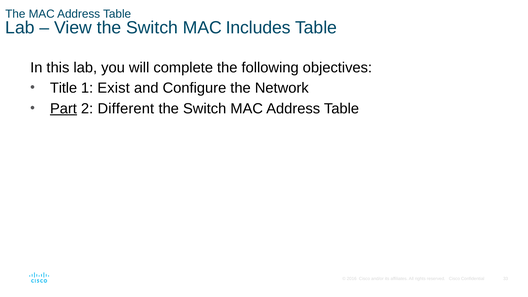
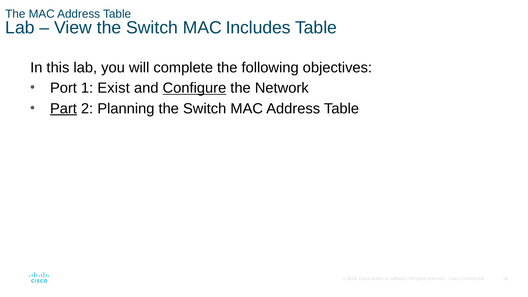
Title: Title -> Port (63, 88)
Configure underline: none -> present (194, 88)
Different: Different -> Planning (126, 109)
